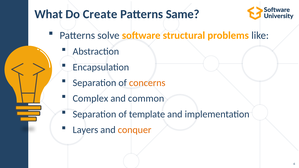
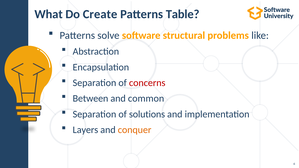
Same: Same -> Table (183, 14)
concerns colour: orange -> red (147, 83)
Complex: Complex -> Between (90, 99)
template: template -> solutions (147, 114)
